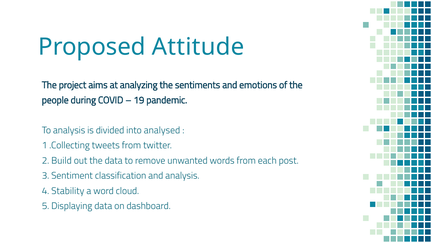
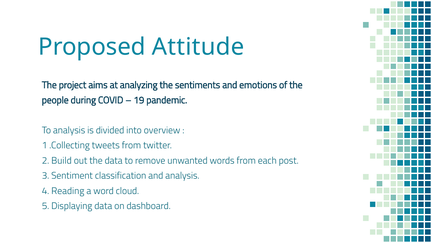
analysed: analysed -> overview (162, 130)
Stability: Stability -> Reading (68, 191)
